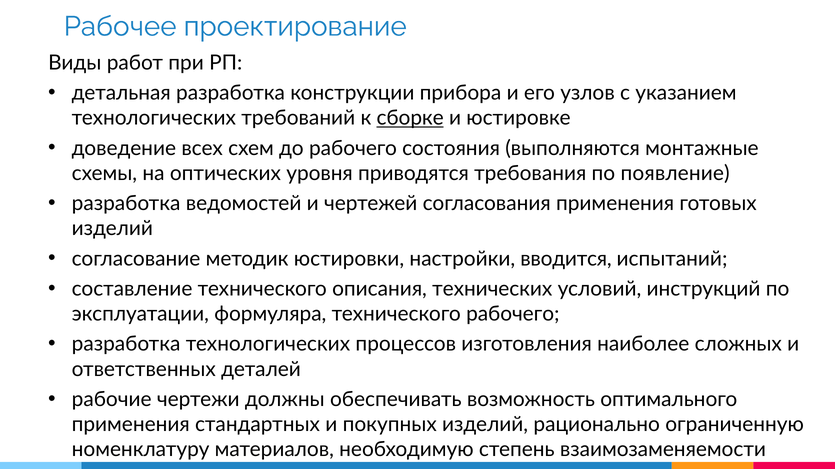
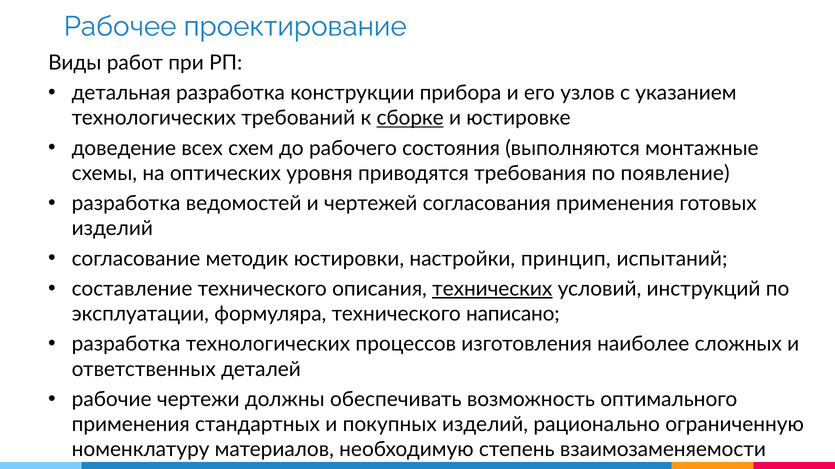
вводится: вводится -> принцип (566, 259)
технических underline: none -> present (492, 289)
технического рабочего: рабочего -> написано (513, 314)
